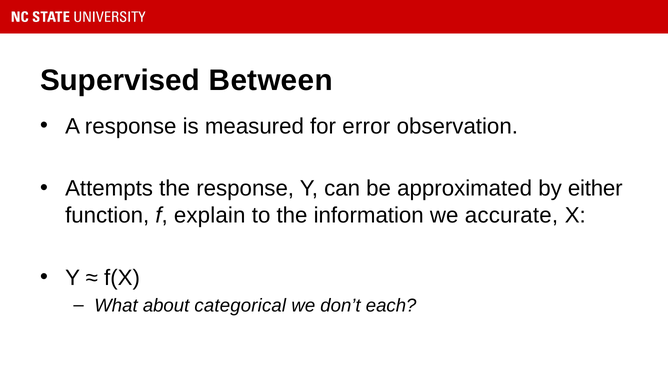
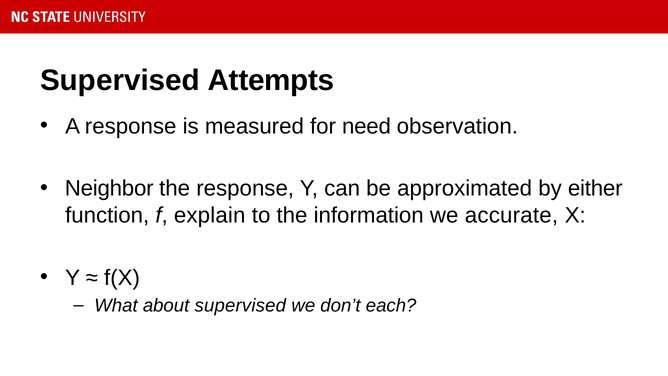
Between: Between -> Attempts (271, 81)
error: error -> need (366, 126)
Attempts: Attempts -> Neighbor (109, 188)
about categorical: categorical -> supervised (240, 305)
